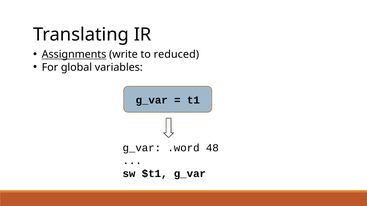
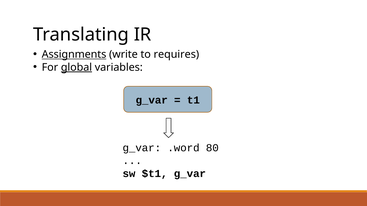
reduced: reduced -> requires (176, 55)
global underline: none -> present (76, 67)
48: 48 -> 80 (212, 148)
